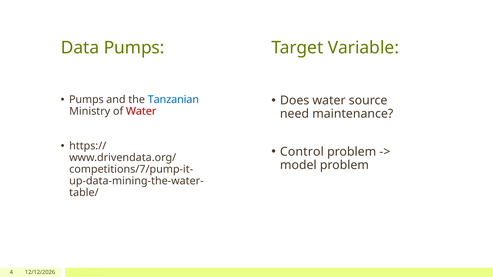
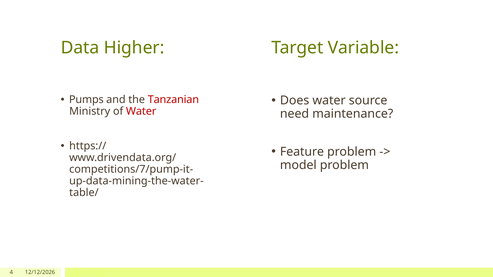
Data Pumps: Pumps -> Higher (134, 48)
Tanzanian colour: blue -> red (173, 100)
Control: Control -> Feature (302, 152)
